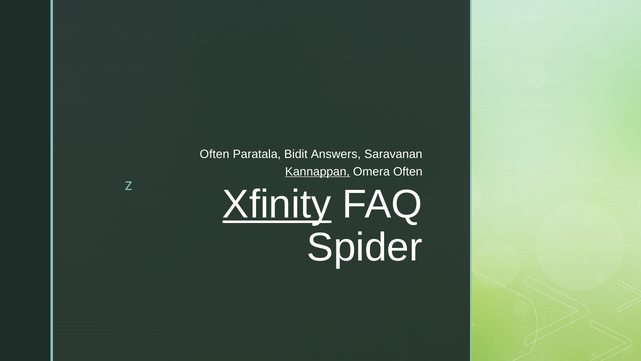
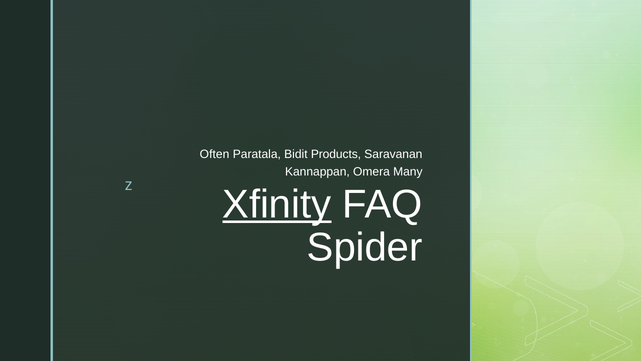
Answers: Answers -> Products (336, 154)
Kannappan underline: present -> none (317, 171)
Omera Often: Often -> Many (408, 171)
